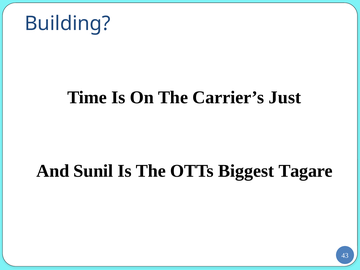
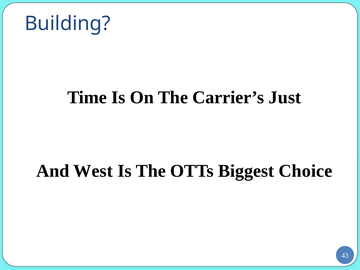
Sunil: Sunil -> West (93, 171)
Tagare: Tagare -> Choice (305, 171)
